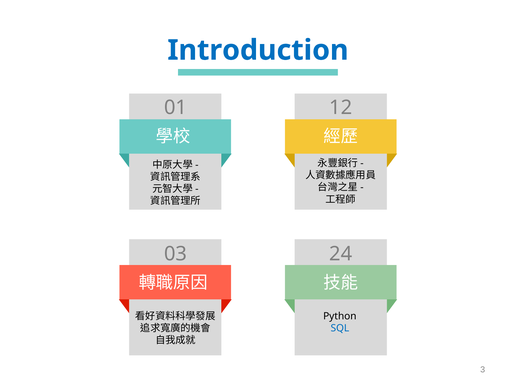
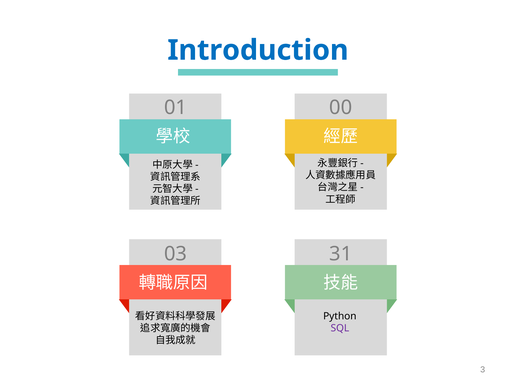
12: 12 -> 00 (341, 108)
24: 24 -> 31 (341, 254)
SQL colour: blue -> purple (340, 328)
